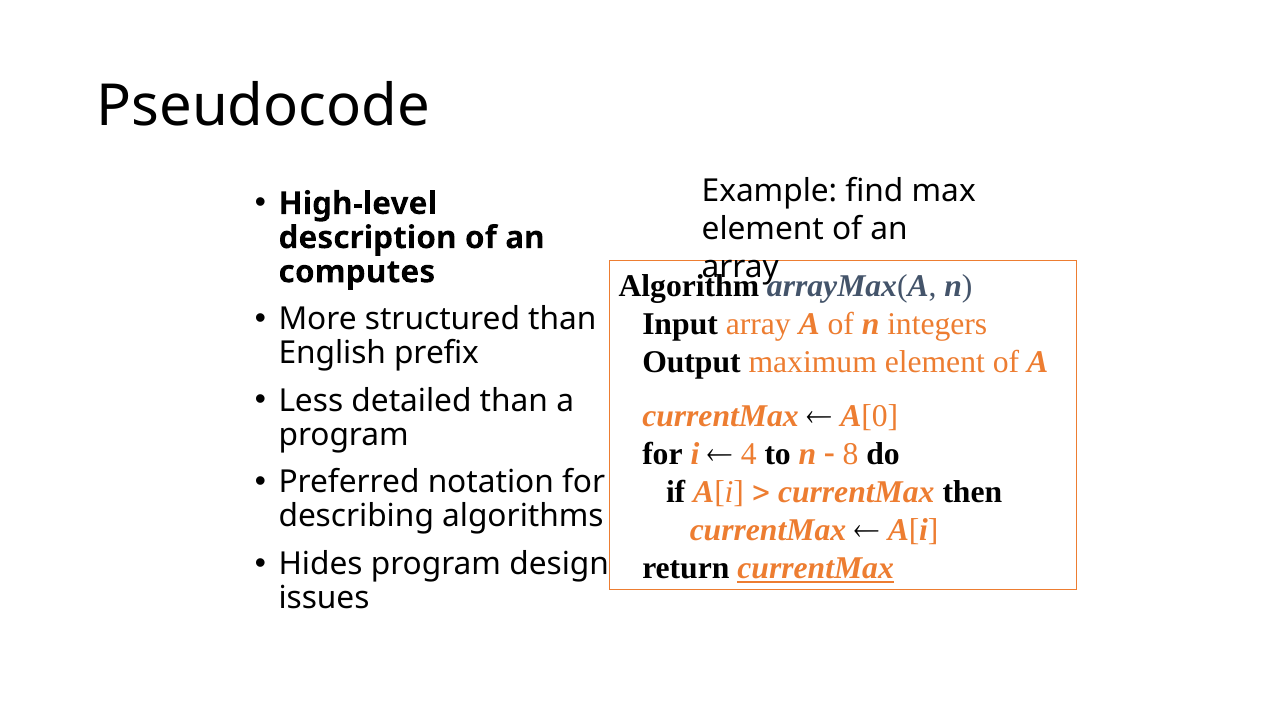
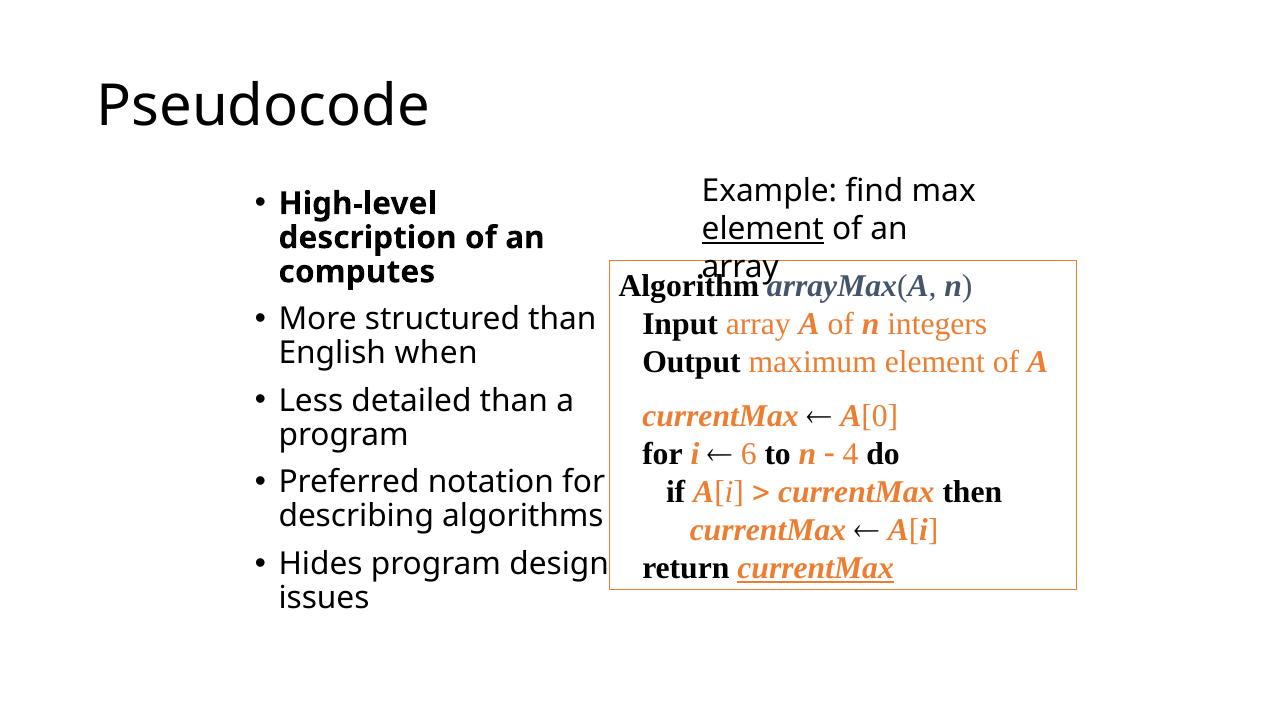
element underline: none -> present (763, 230)
prefix: prefix -> when (436, 353)
4: 4 -> 6 (749, 454)
8: 8 -> 4 (850, 454)
